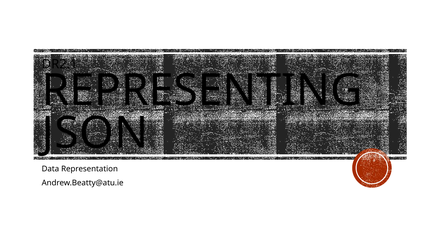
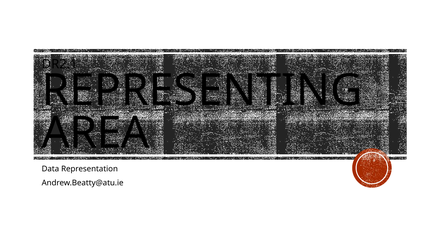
JSON: JSON -> AREA (95, 133)
